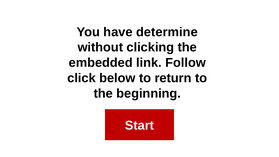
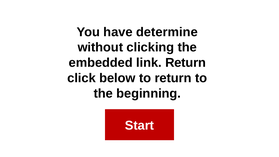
link Follow: Follow -> Return (186, 63)
